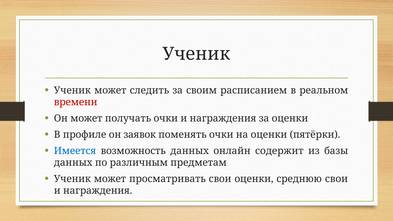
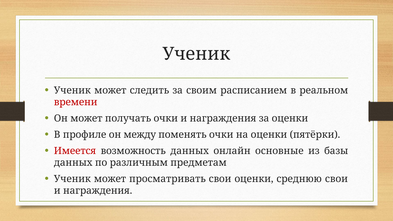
заявок: заявок -> между (140, 135)
Имеется colour: blue -> red (75, 151)
содержит: содержит -> основные (279, 151)
